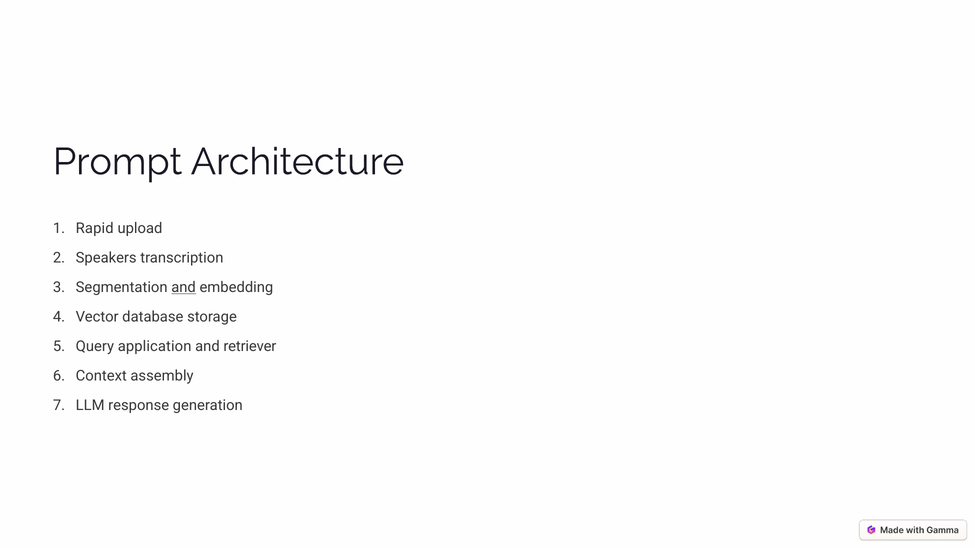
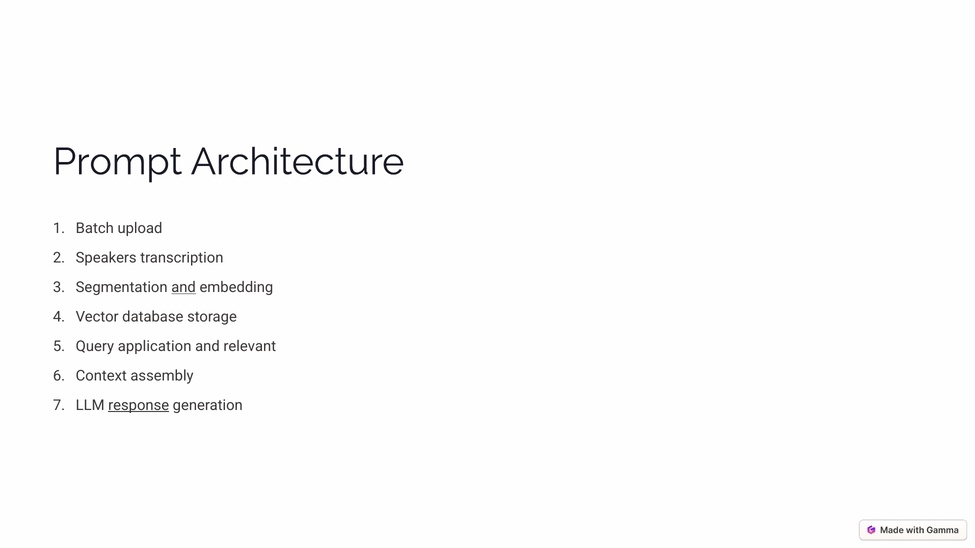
Rapid: Rapid -> Batch (95, 229)
retriever: retriever -> relevant (250, 347)
response underline: none -> present (139, 406)
